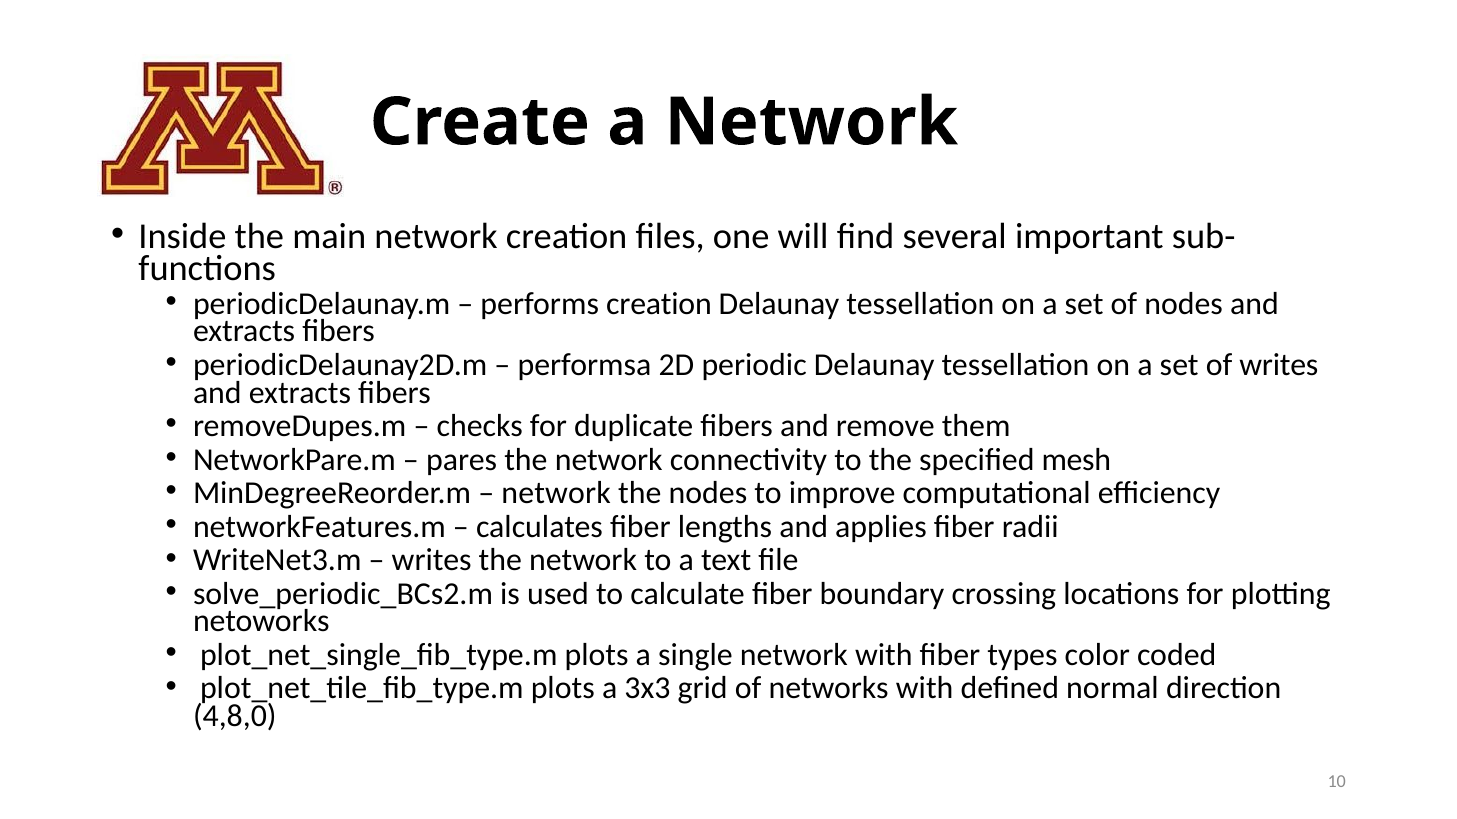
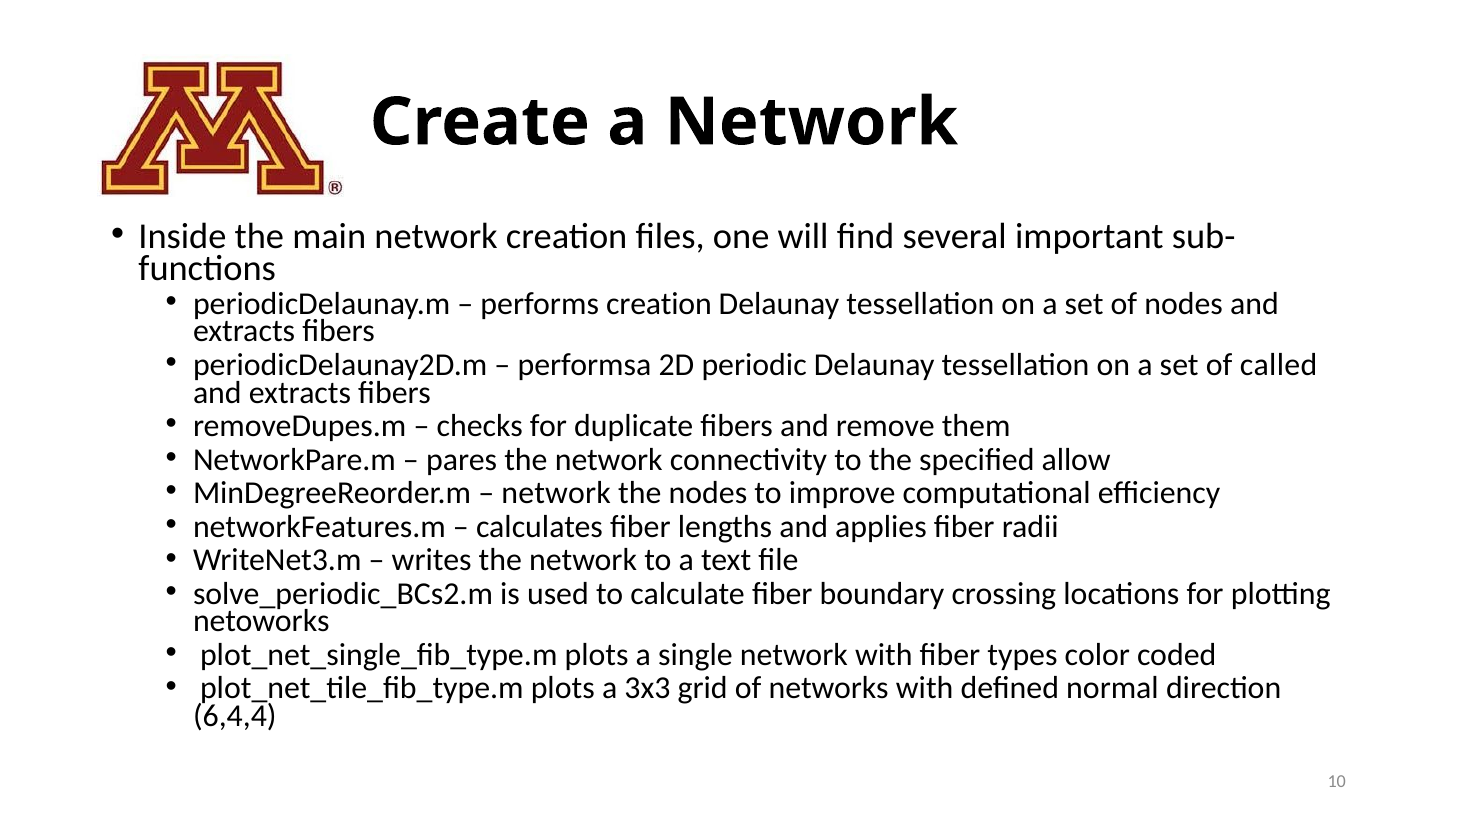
of writes: writes -> called (1279, 365)
mesh: mesh -> allow (1076, 460)
4,8,0: 4,8,0 -> 6,4,4 (235, 716)
